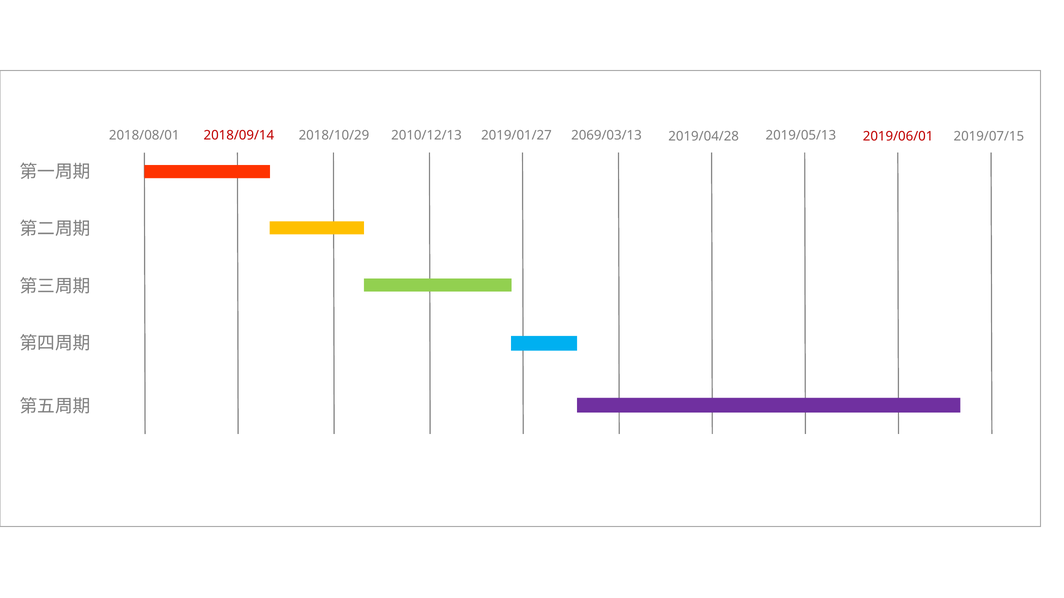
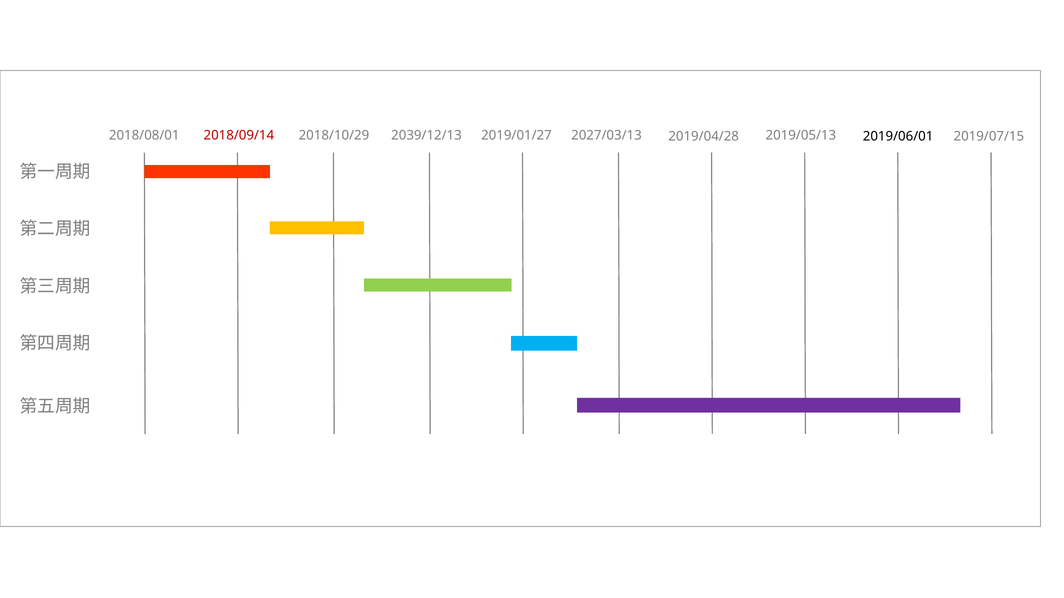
2010/12/13: 2010/12/13 -> 2039/12/13 (427, 136)
2069/03/13: 2069/03/13 -> 2027/03/13 (606, 136)
2019/06/01 colour: red -> black (898, 136)
